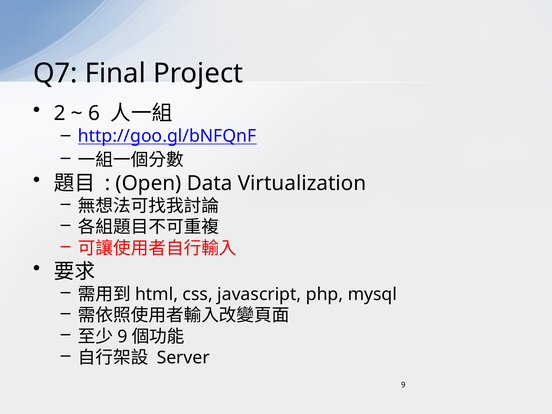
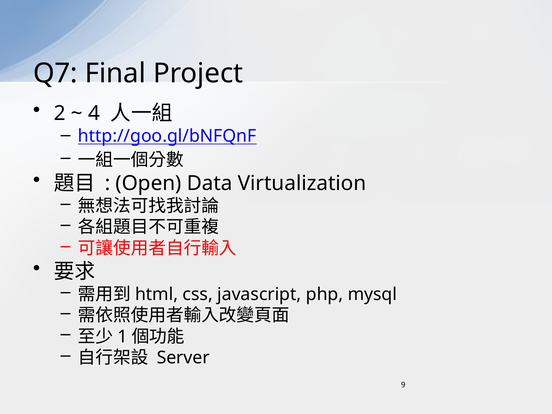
6: 6 -> 4 (94, 113)
9: 9 -> 1 (122, 337)
